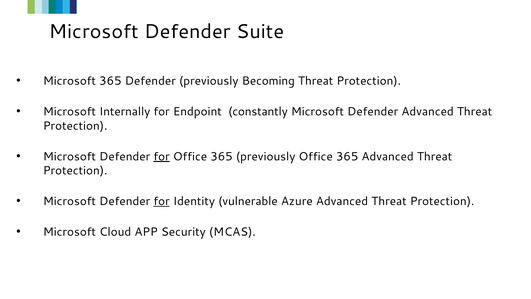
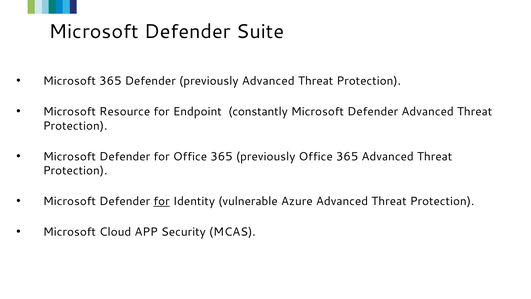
previously Becoming: Becoming -> Advanced (268, 81)
Internally: Internally -> Resource (125, 112)
for underline: present -> none (162, 156)
